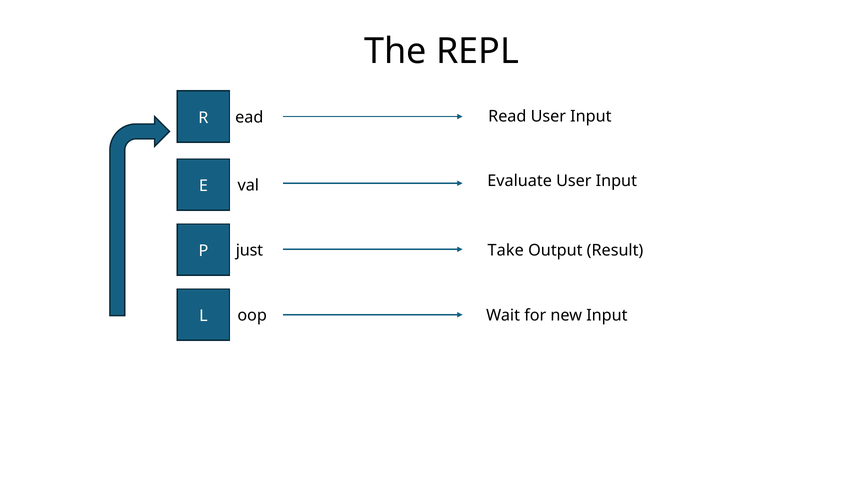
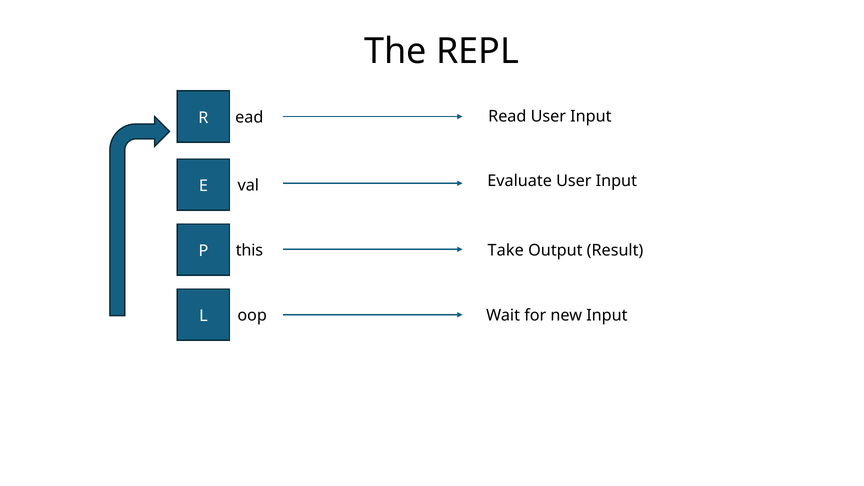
just: just -> this (249, 251)
